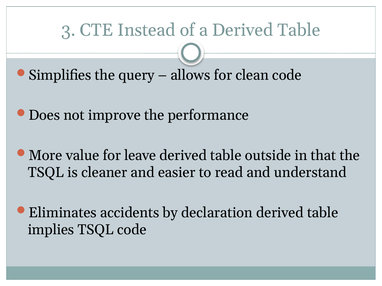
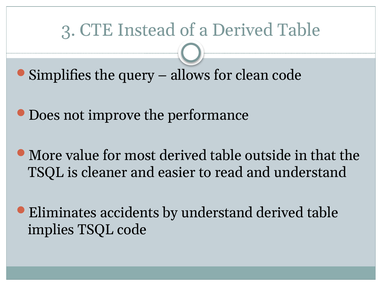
leave: leave -> most (140, 156)
by declaration: declaration -> understand (217, 213)
